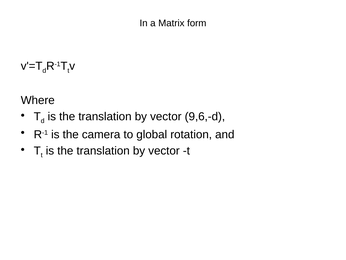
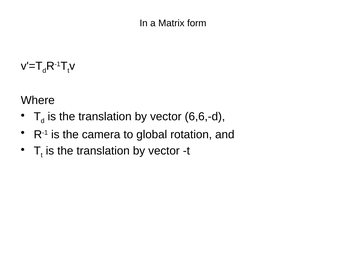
9,6,-d: 9,6,-d -> 6,6,-d (205, 116)
